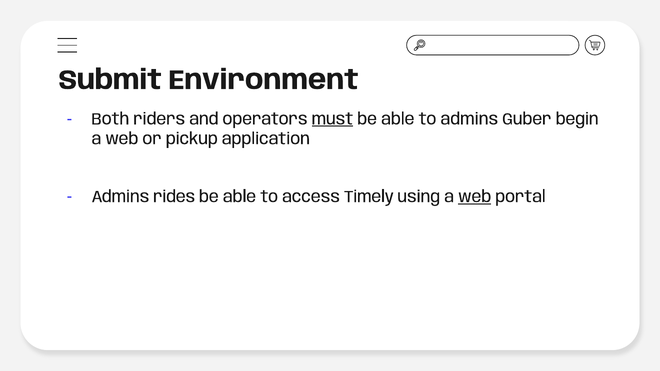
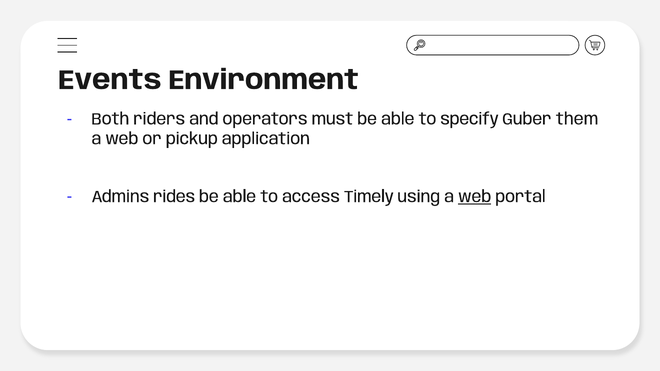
Submit: Submit -> Events (110, 80)
must underline: present -> none (333, 119)
to admins: admins -> specify (469, 119)
begin: begin -> them (577, 119)
